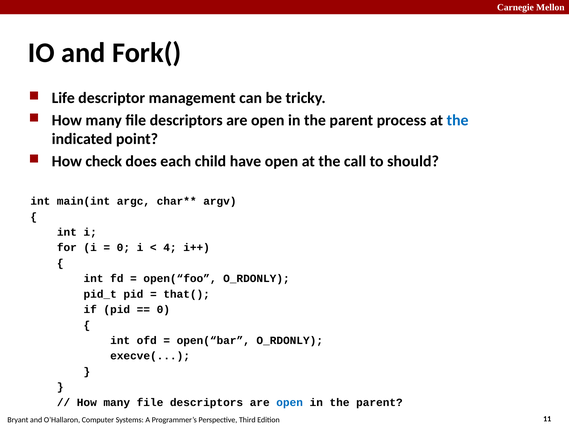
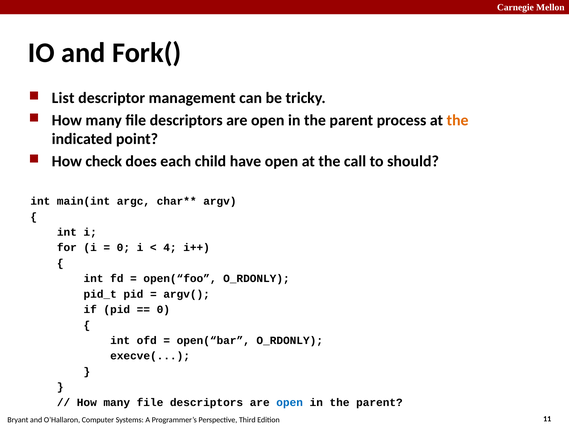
Life: Life -> List (63, 98)
the colour: blue -> orange (458, 120)
that(: that( -> argv( (187, 295)
